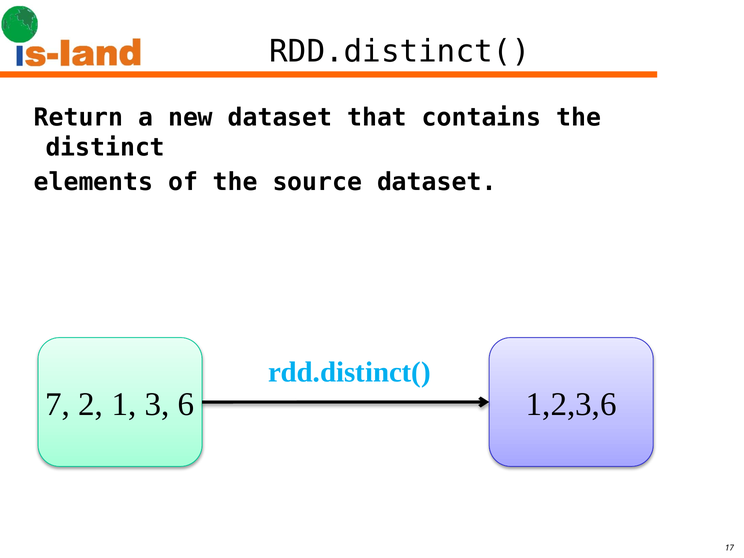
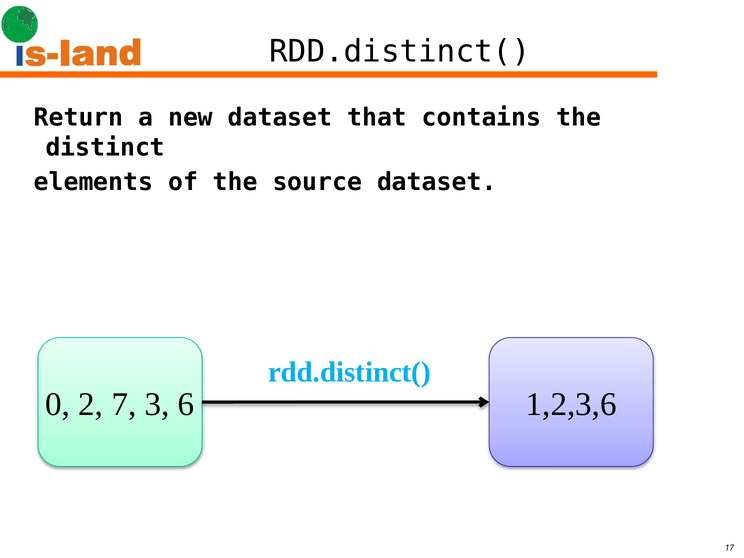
7: 7 -> 0 (58, 404)
1: 1 -> 7 (124, 404)
